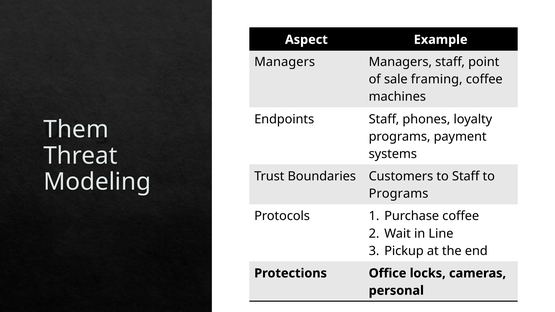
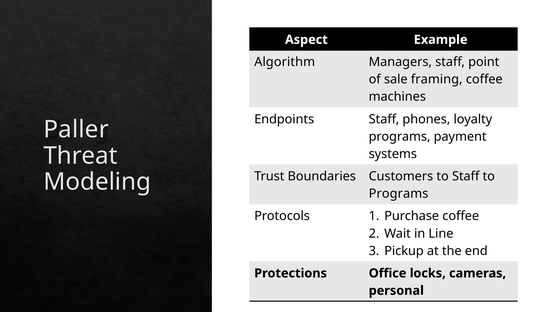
Managers: Managers -> Algorithm (285, 62)
Them: Them -> Paller (76, 130)
